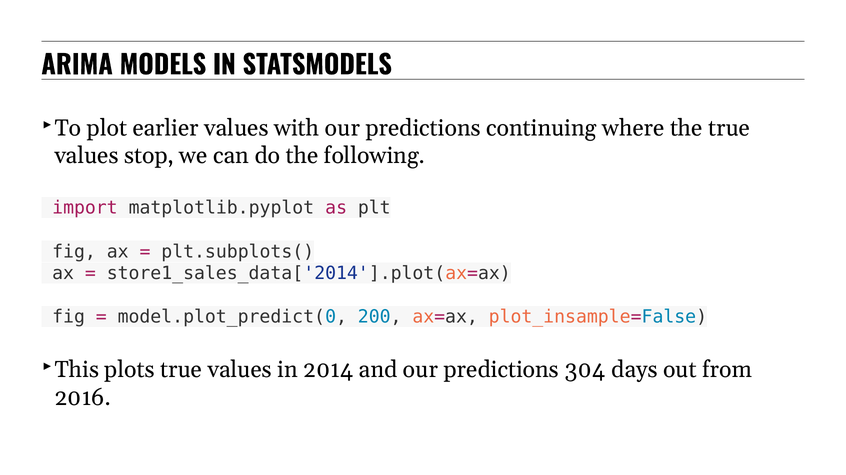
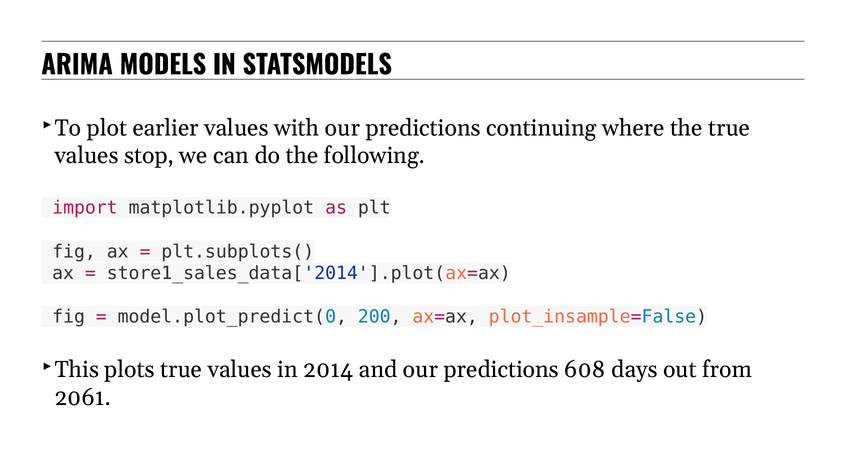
304: 304 -> 608 (585, 370)
2016: 2016 -> 2061 (83, 398)
